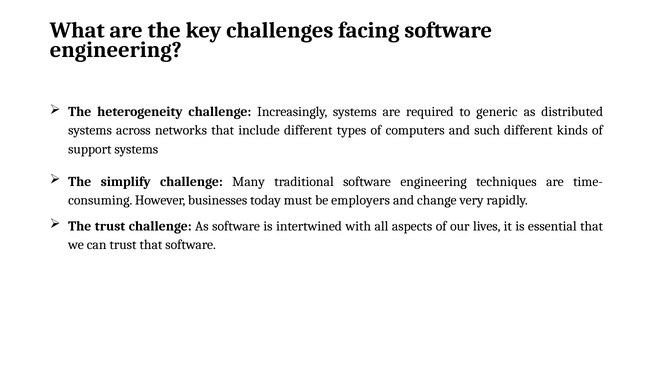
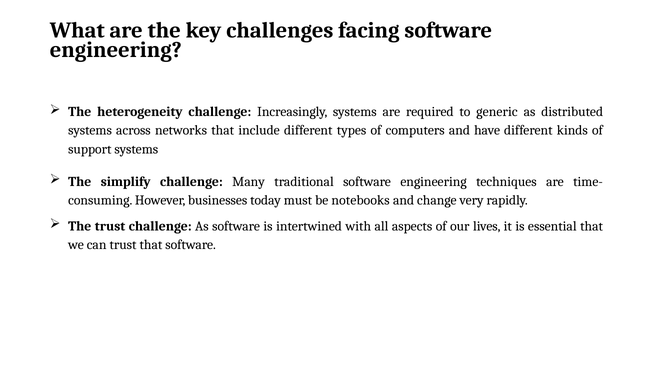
such: such -> have (487, 131)
employers: employers -> notebooks (361, 201)
